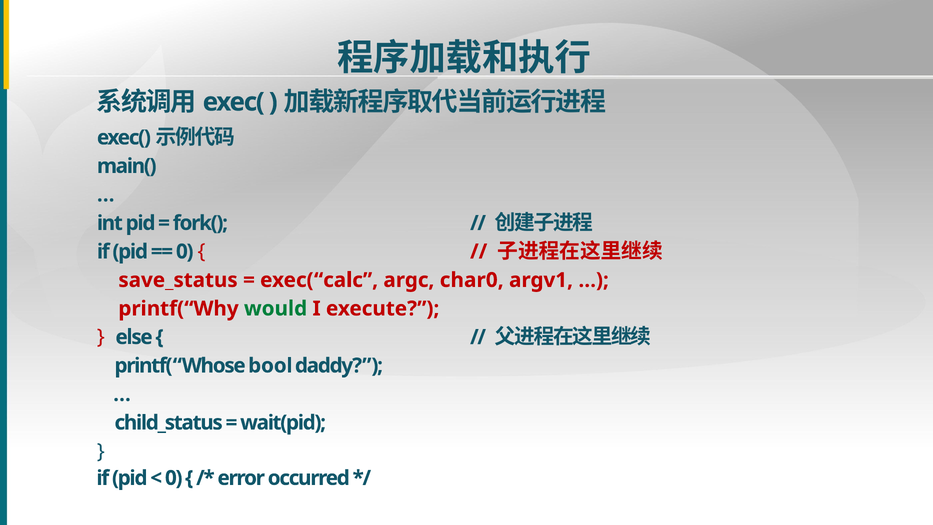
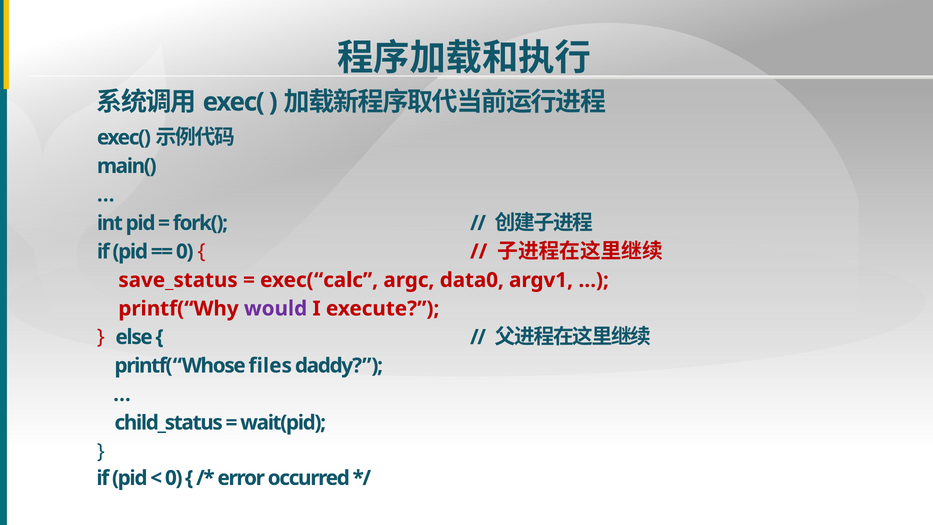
char0: char0 -> data0 (472, 280)
would colour: green -> purple (276, 309)
bool: bool -> files (270, 366)
